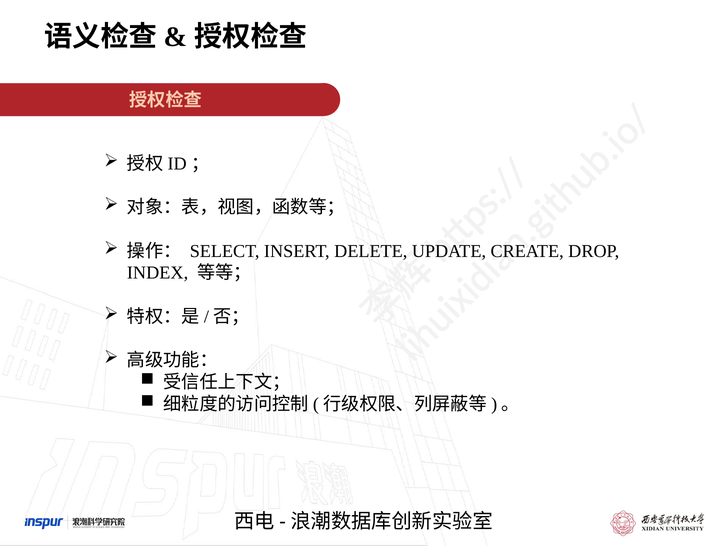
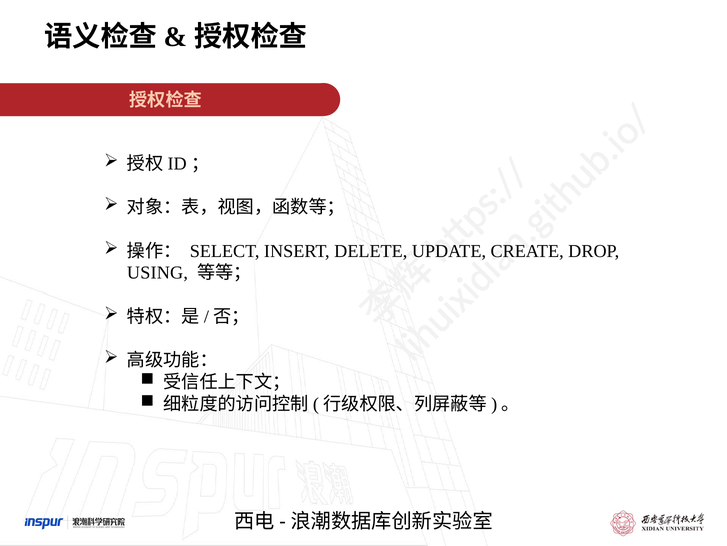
INDEX: INDEX -> USING (157, 273)
